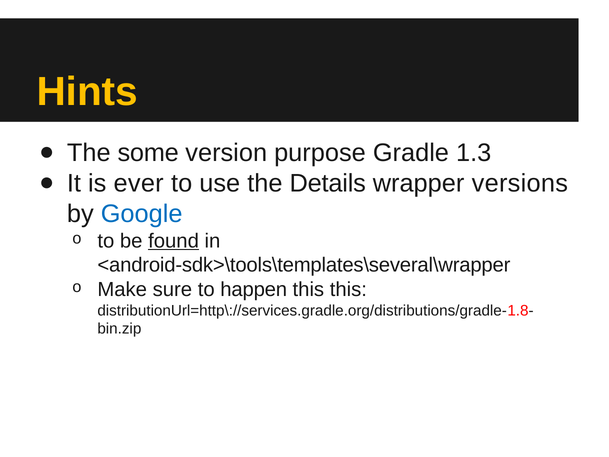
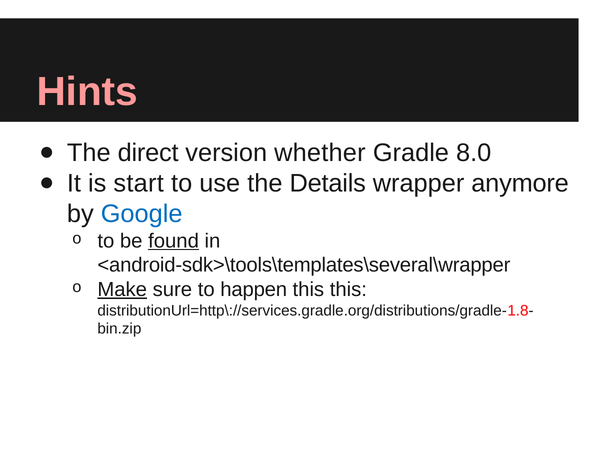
Hints colour: yellow -> pink (87, 92)
some: some -> direct (148, 153)
purpose: purpose -> whether (320, 153)
1.3: 1.3 -> 8.0 (474, 153)
ever: ever -> start (139, 183)
versions: versions -> anymore (520, 183)
Make underline: none -> present (122, 289)
